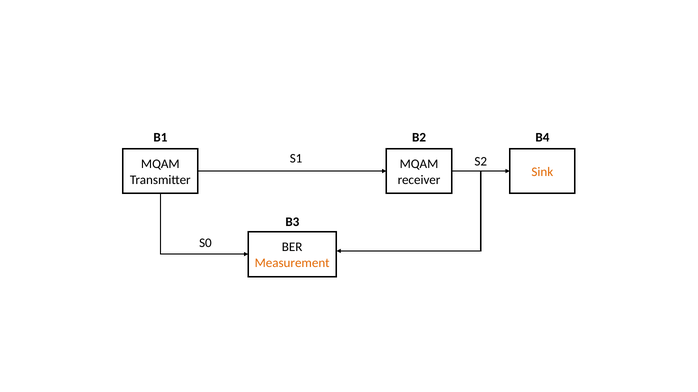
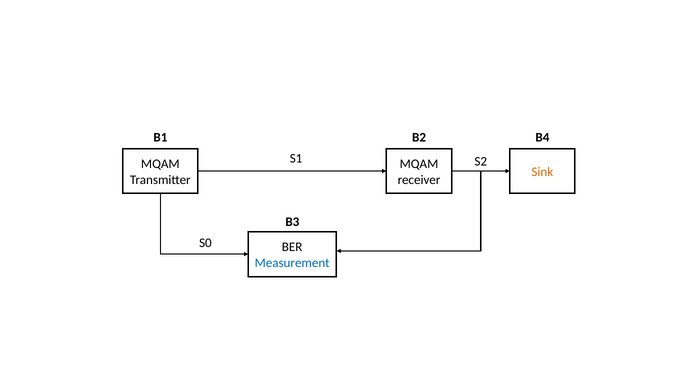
Measurement colour: orange -> blue (292, 263)
